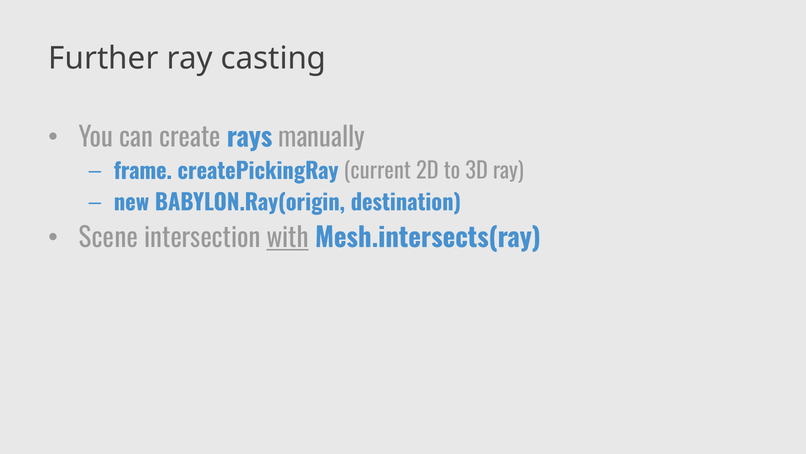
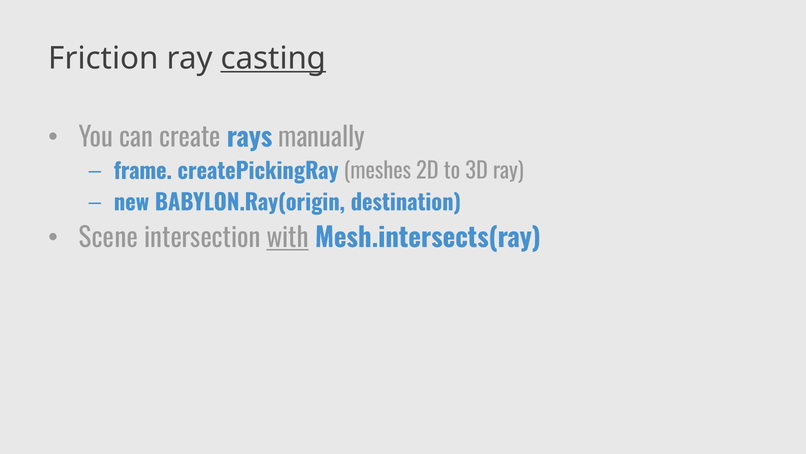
Further: Further -> Friction (103, 58)
casting underline: none -> present (273, 58)
current: current -> meshes (377, 171)
